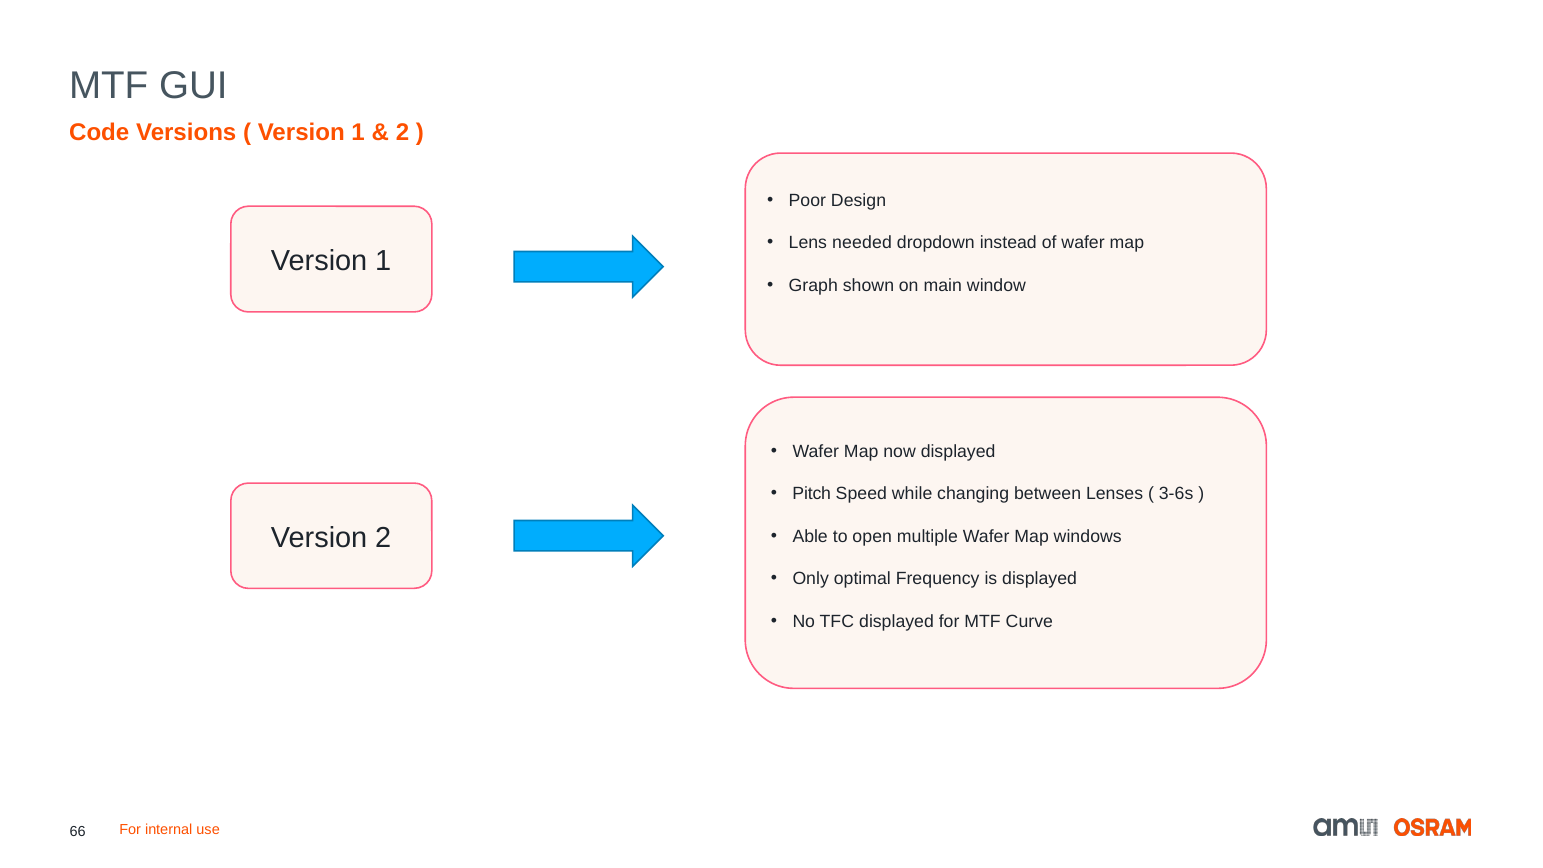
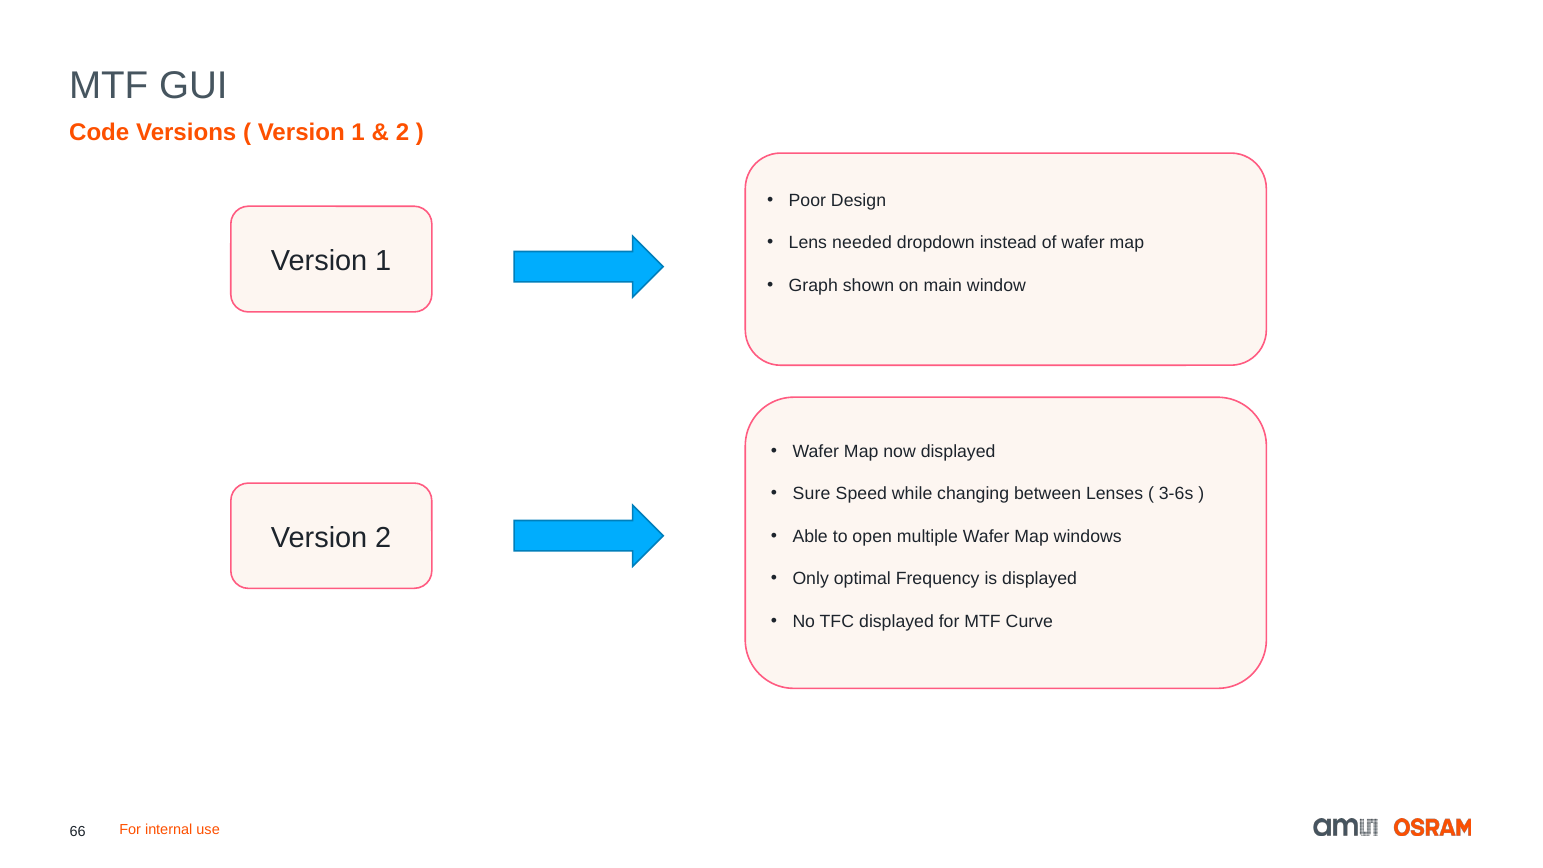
Pitch: Pitch -> Sure (812, 494)
